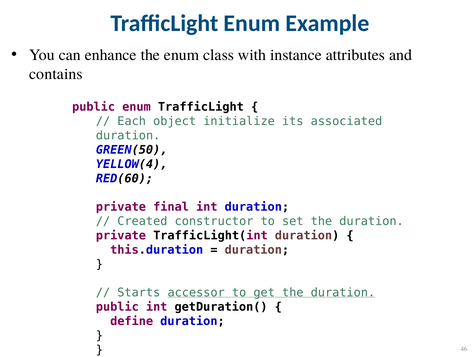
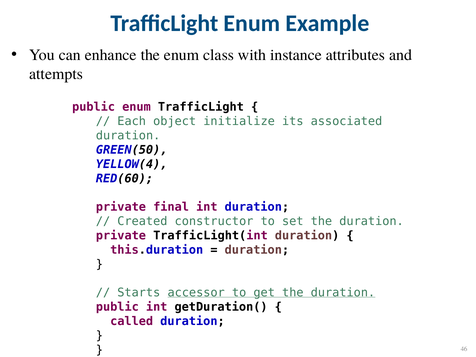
contains: contains -> attempts (56, 74)
define: define -> called (132, 321)
